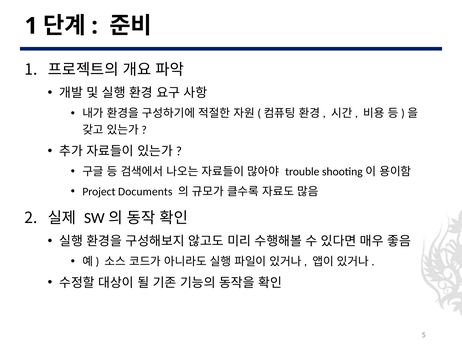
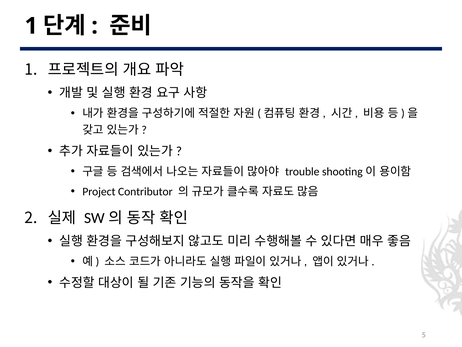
Documents: Documents -> Contributor (145, 191)
